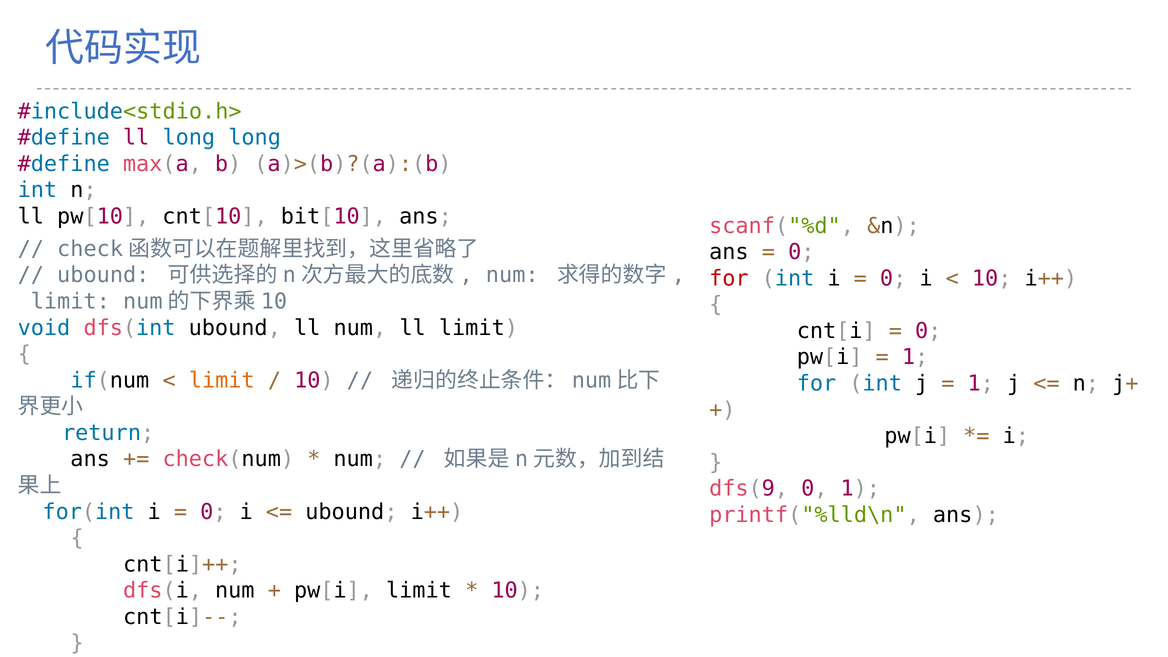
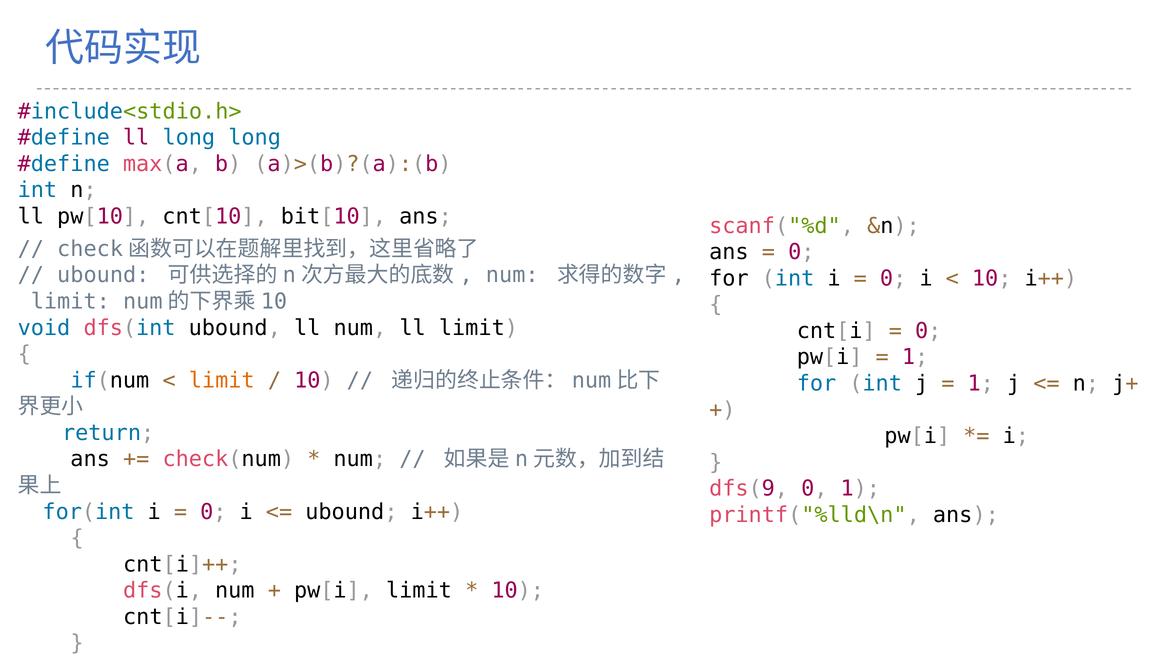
for colour: red -> black (729, 278)
